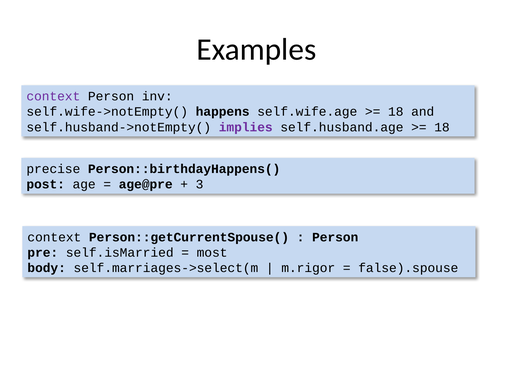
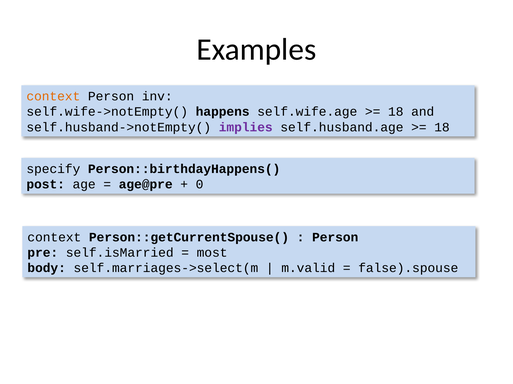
context colour: purple -> orange (53, 97)
precise: precise -> specify (53, 169)
3: 3 -> 0 (200, 185)
m.rigor: m.rigor -> m.valid (308, 268)
